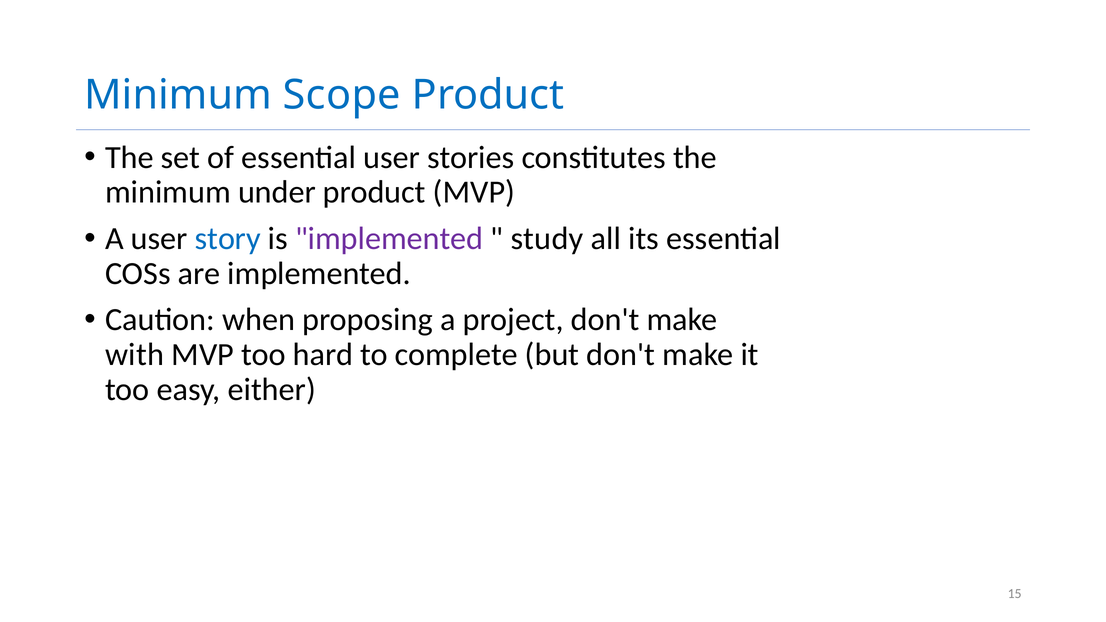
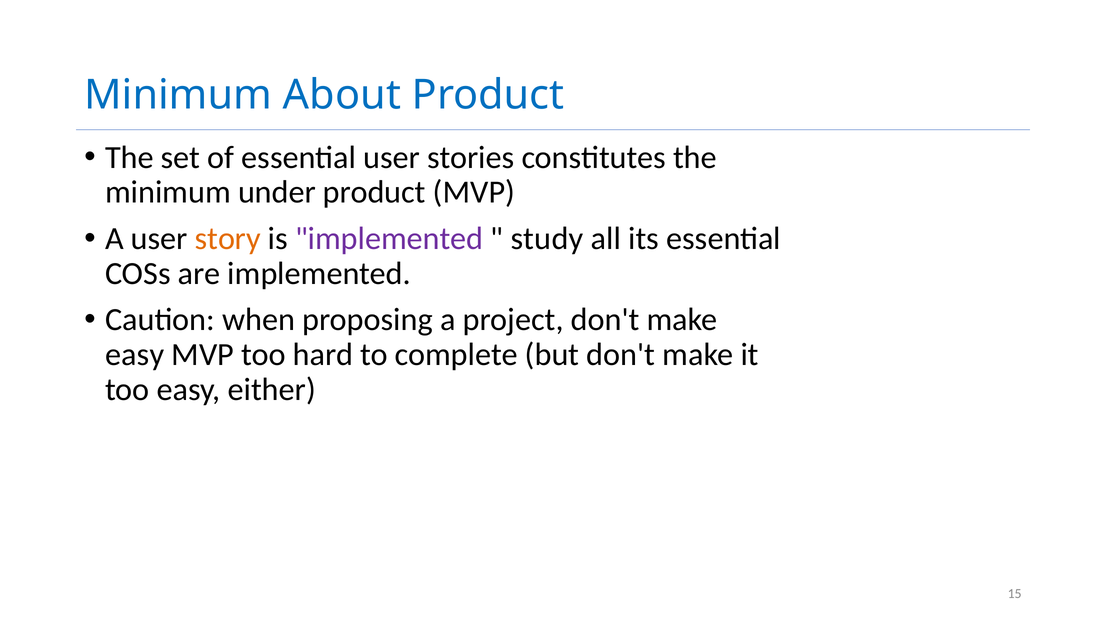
Scope: Scope -> About (342, 95)
story colour: blue -> orange (228, 239)
with: with -> easy (135, 355)
